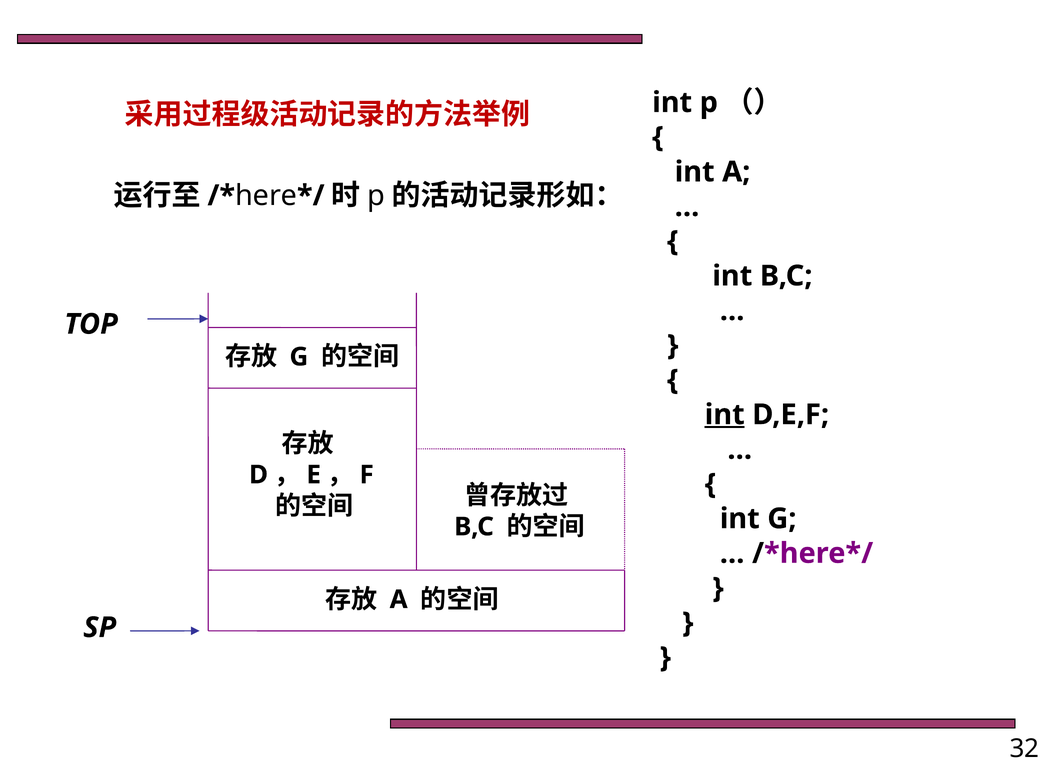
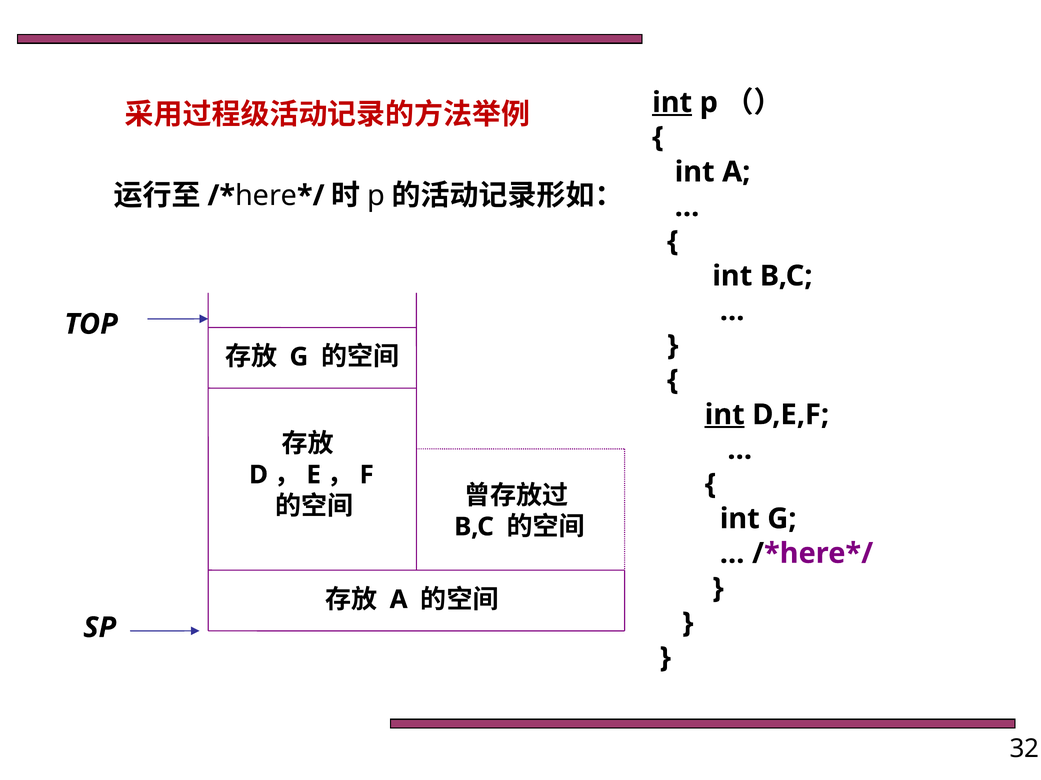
int underline: none -> present (672, 103)
